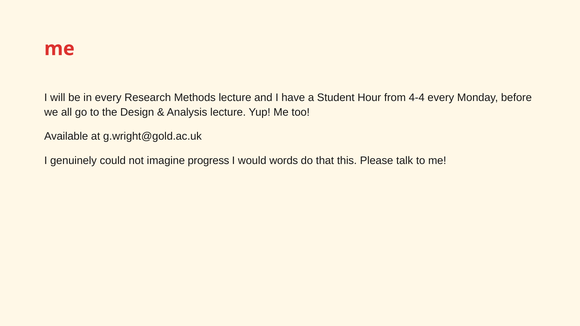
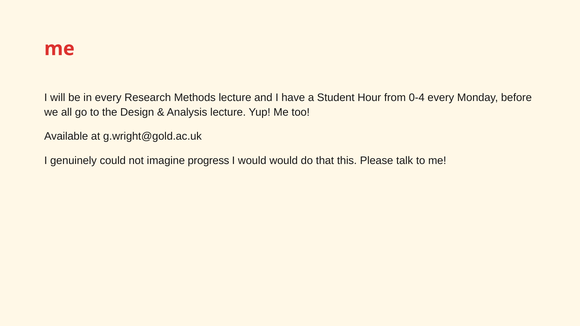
4-4: 4-4 -> 0-4 (417, 98)
would words: words -> would (284, 161)
